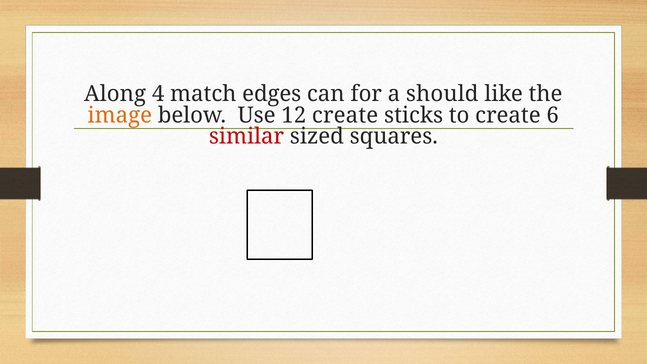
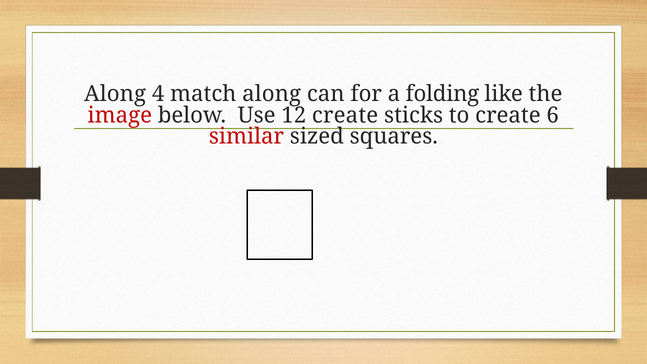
match edges: edges -> along (272, 94)
should: should -> folding (442, 94)
image colour: orange -> red (120, 115)
